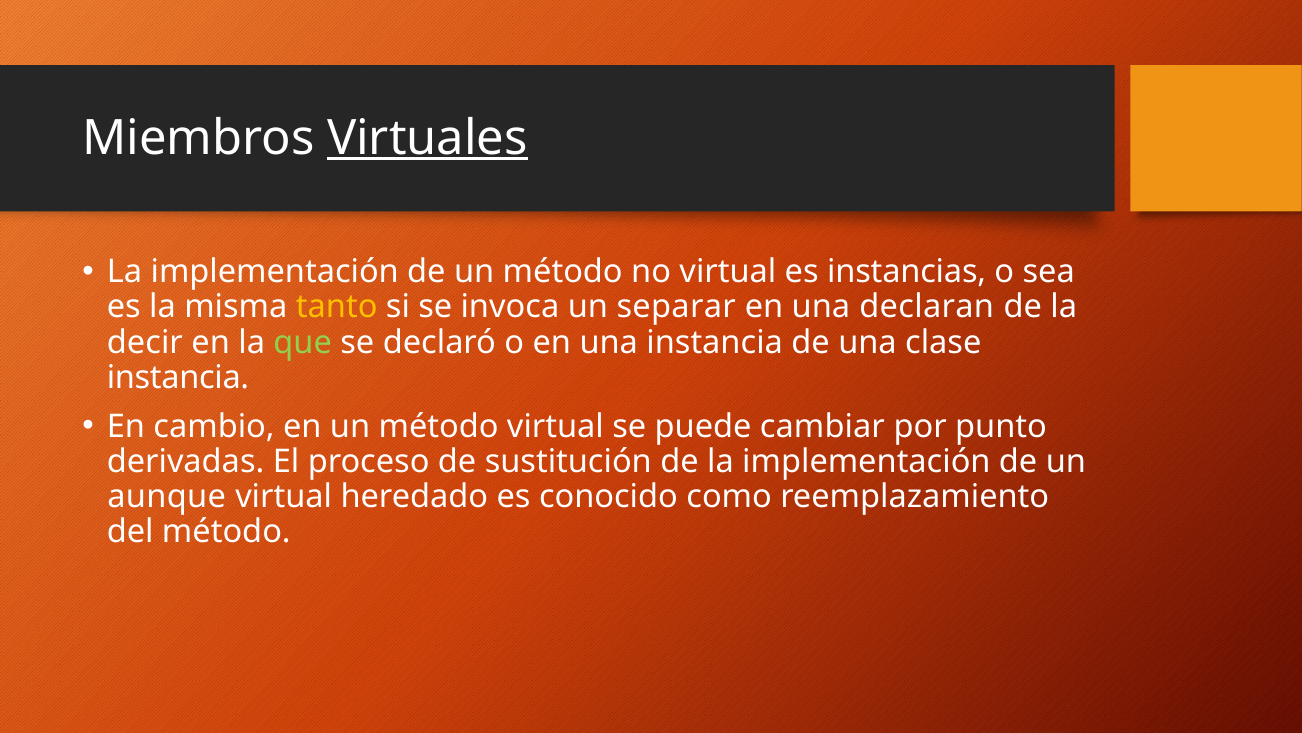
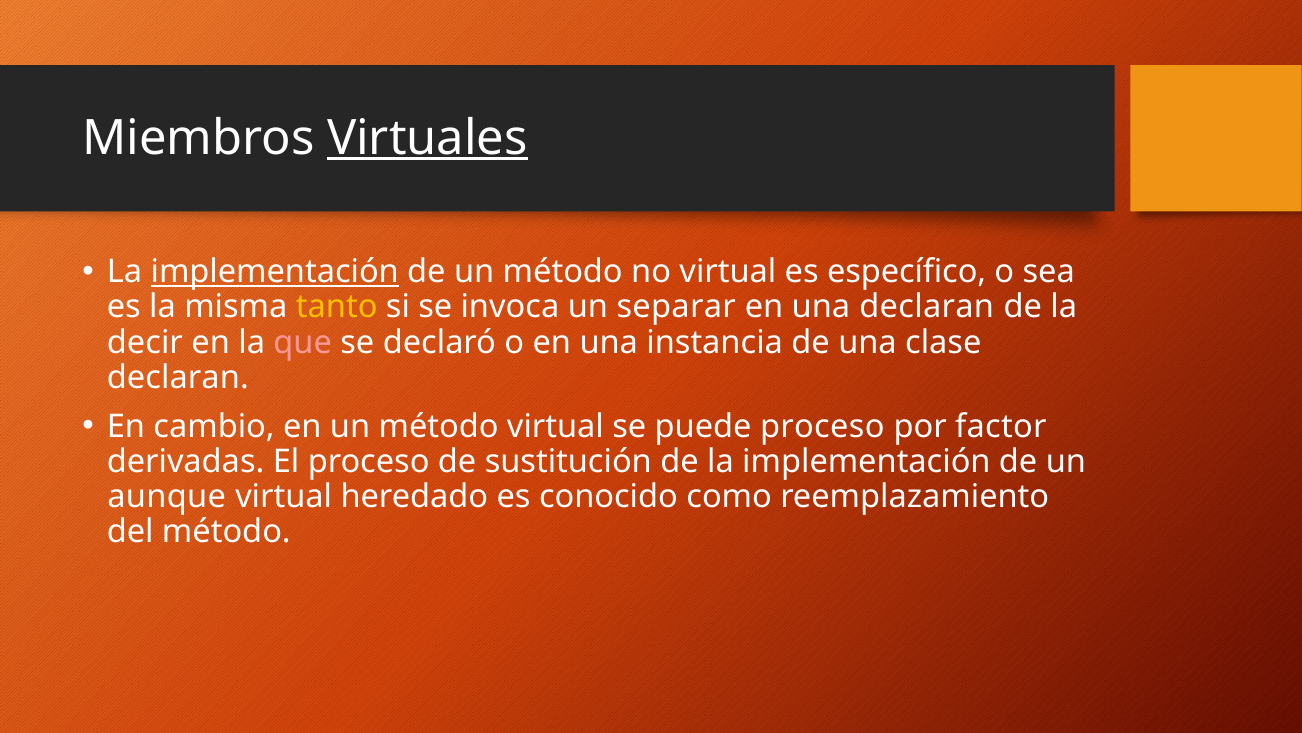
implementación underline: none -> present (275, 272)
instancias: instancias -> específico (907, 272)
que colour: light green -> pink (303, 342)
instancia: instancia -> declaran (178, 377)
puede cambiar: cambiar -> proceso (822, 426)
punto: punto -> factor (1001, 426)
